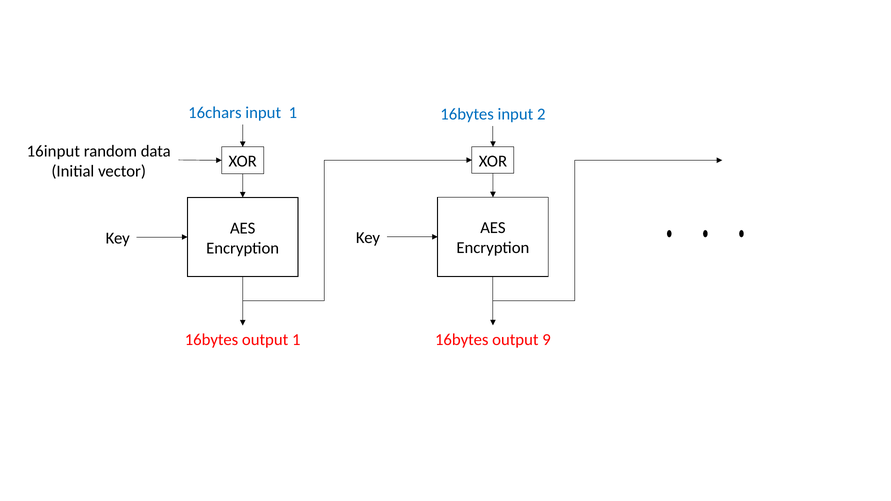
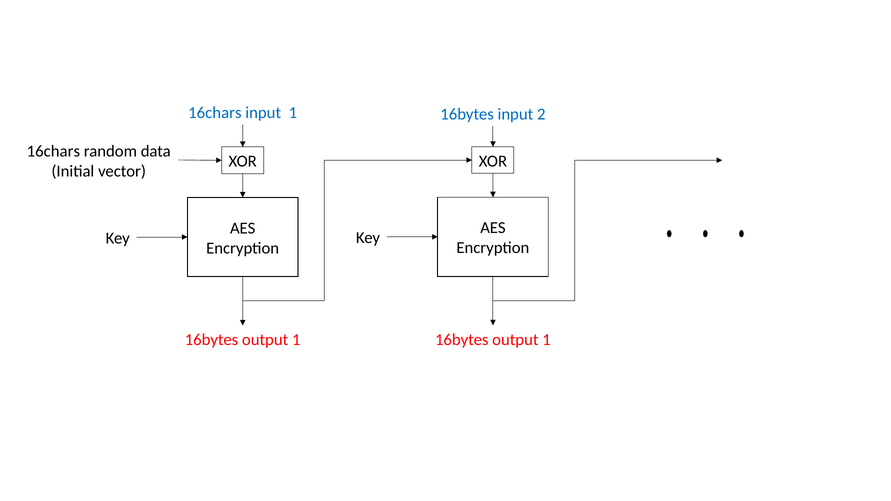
16input: 16input -> 16chars (53, 151)
9: 9 -> 1 (547, 340)
